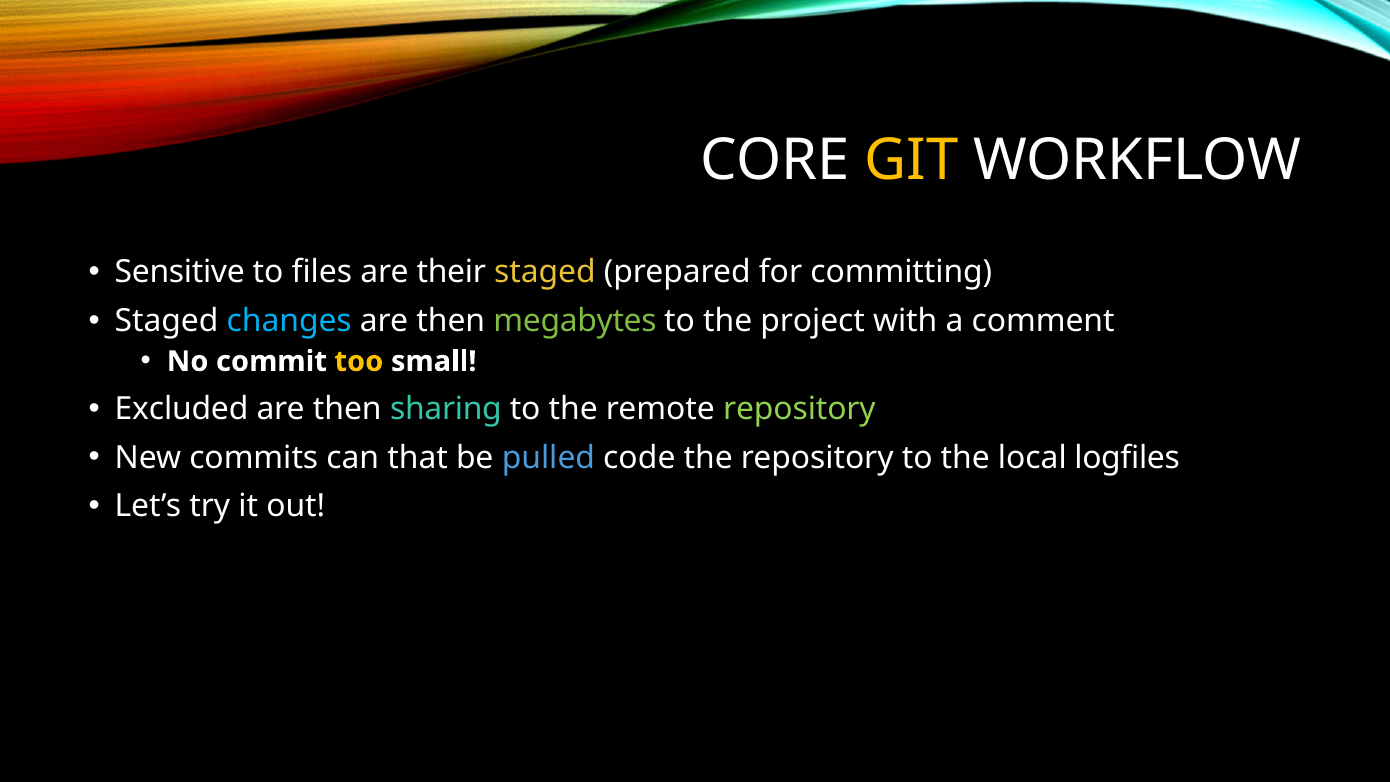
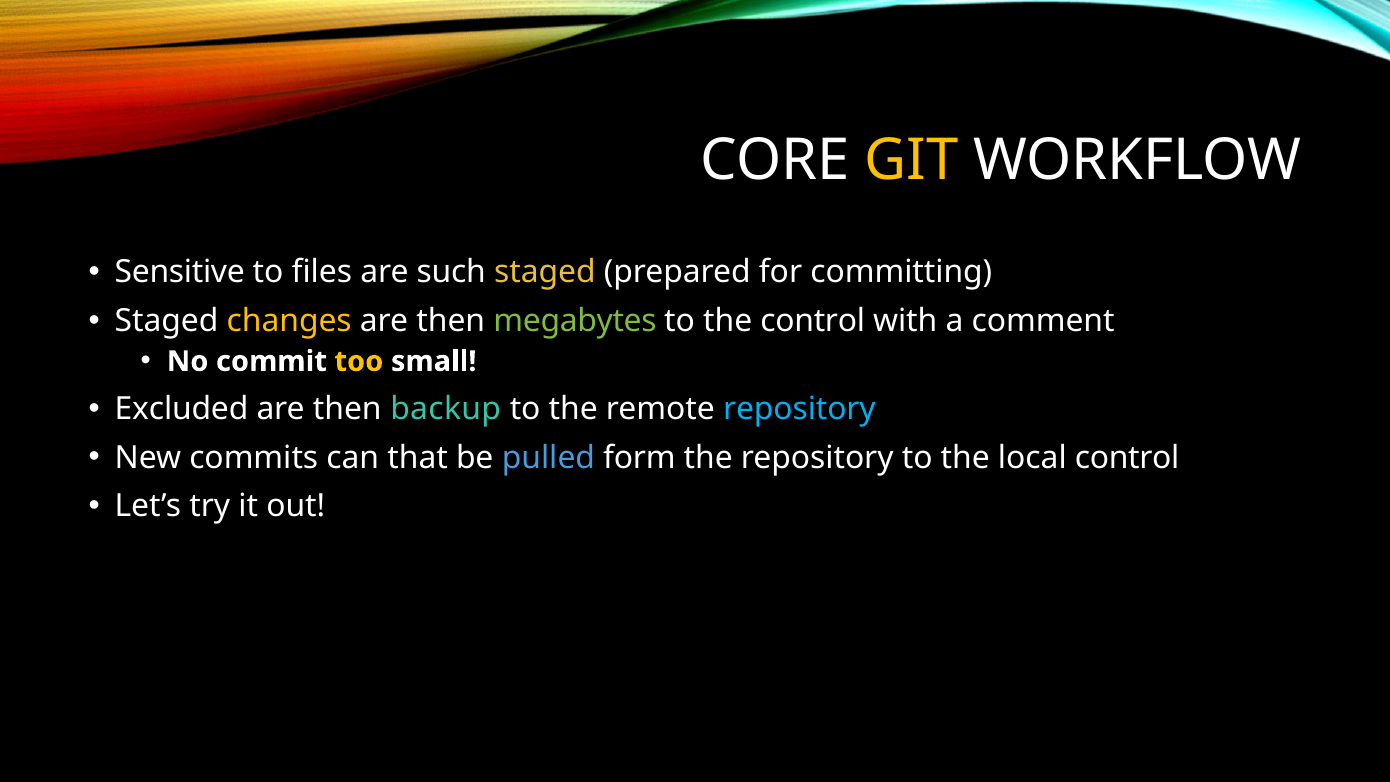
their: their -> such (451, 272)
changes colour: light blue -> yellow (289, 321)
the project: project -> control (813, 321)
sharing: sharing -> backup (446, 409)
repository colour: light green -> light blue (799, 409)
code: code -> form (639, 457)
local logfiles: logfiles -> control (1127, 457)
